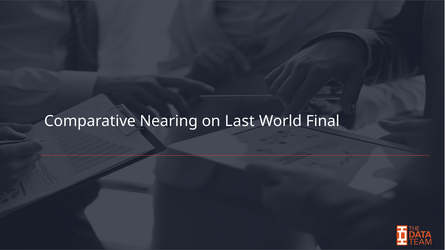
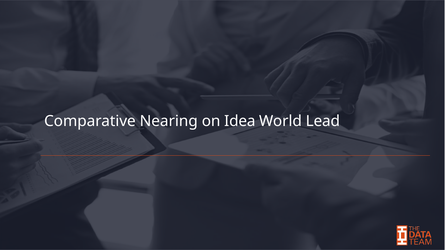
Last: Last -> Idea (240, 121)
Final: Final -> Lead (323, 121)
